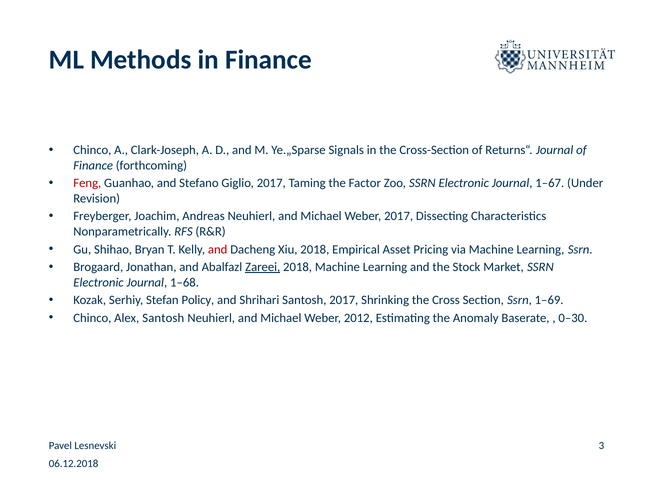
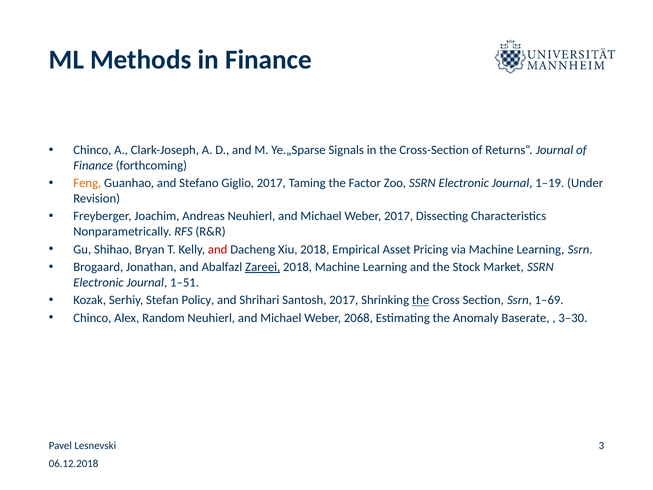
Feng colour: red -> orange (87, 183)
1–67: 1–67 -> 1–19 (550, 183)
1–68: 1–68 -> 1–51 (185, 282)
the underline: none -> present (421, 300)
Alex Santosh: Santosh -> Random (163, 318)
2012: 2012 -> 2068 (358, 318)
0–30: 0–30 -> 3–30 (573, 318)
